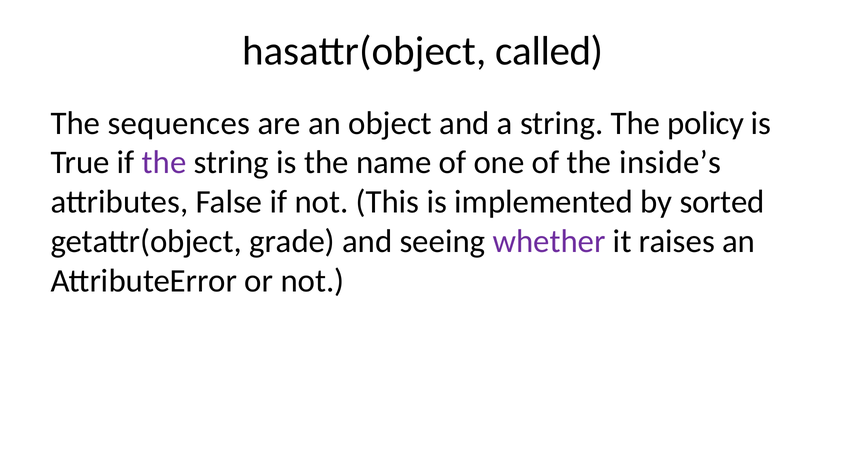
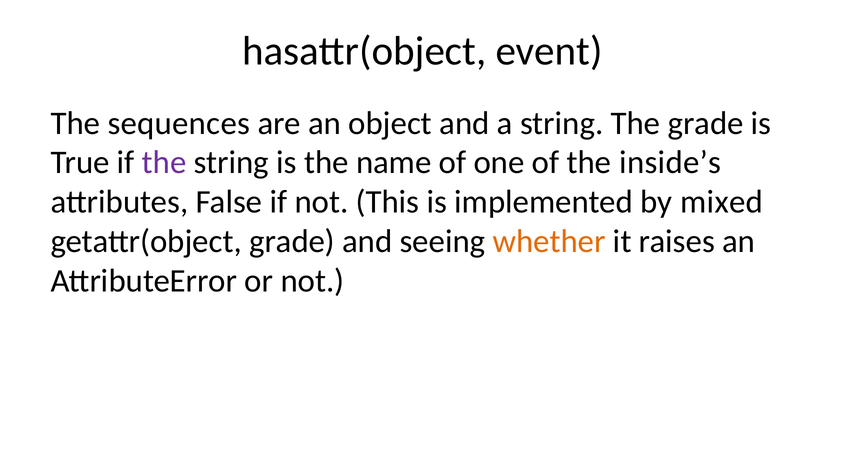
called: called -> event (549, 51)
The policy: policy -> grade (706, 123)
sorted: sorted -> mixed (722, 202)
whether colour: purple -> orange (549, 241)
